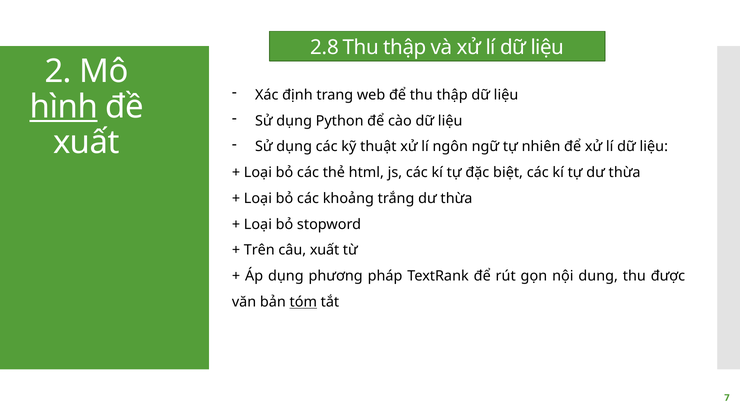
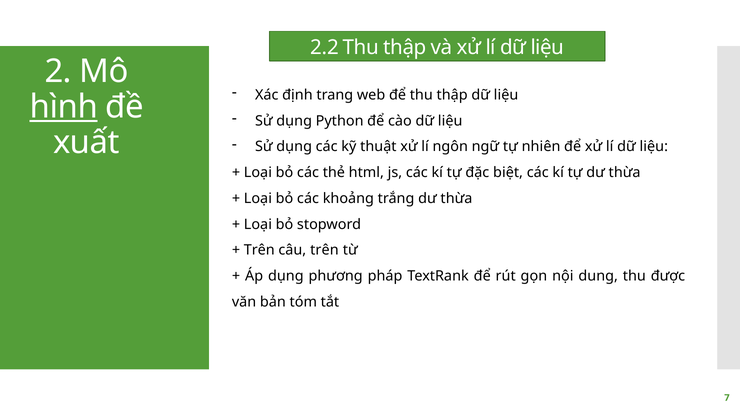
2.8: 2.8 -> 2.2 (325, 47)
câu xuất: xuất -> trên (324, 250)
tóm underline: present -> none (303, 302)
